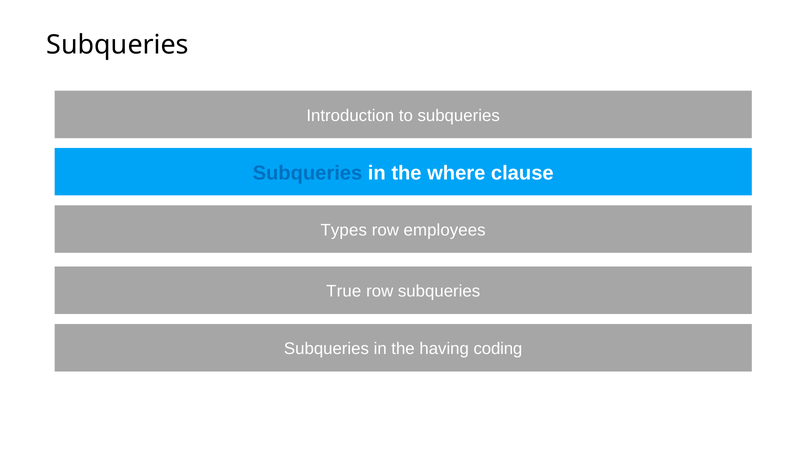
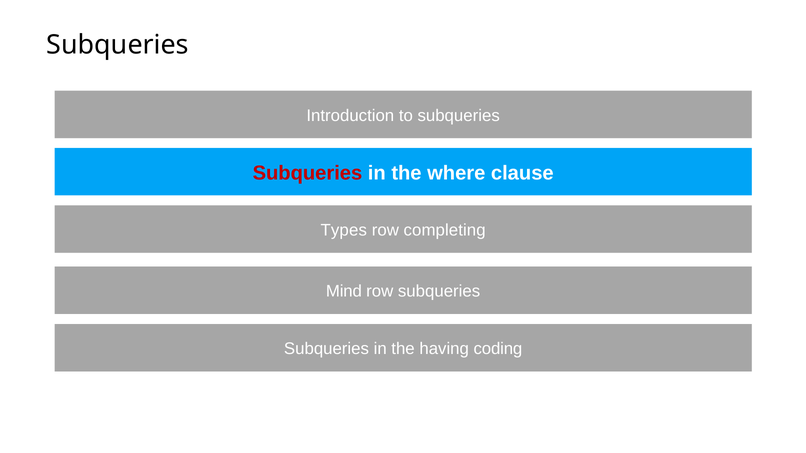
Subqueries colour: blue -> red (307, 173)
employees: employees -> completing (445, 230)
True: True -> Mind (344, 292)
